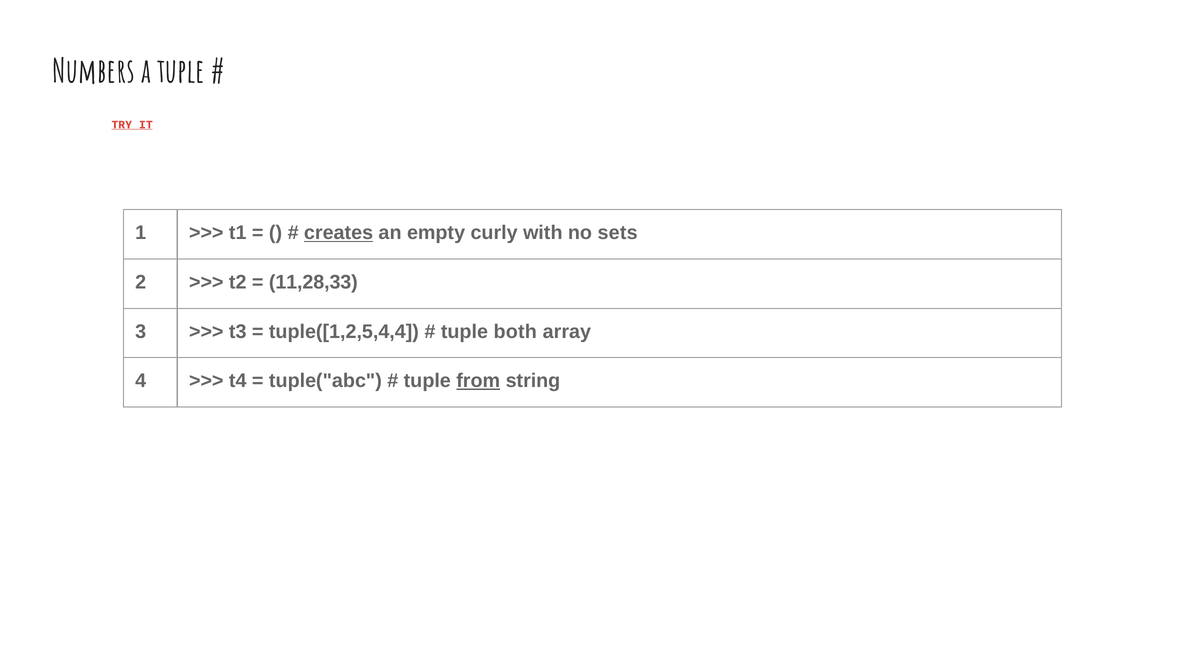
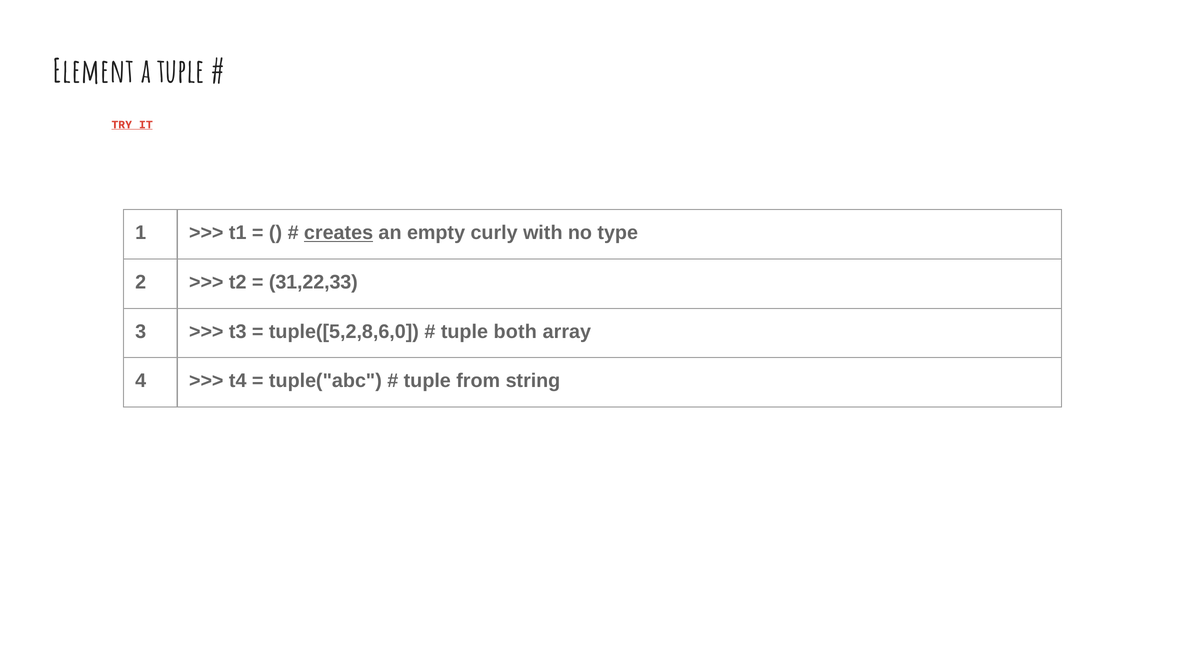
Numbers: Numbers -> Element (94, 72)
sets: sets -> type (618, 233)
11,28,33: 11,28,33 -> 31,22,33 (313, 282)
tuple([1,2,5,4,4: tuple([1,2,5,4,4 -> tuple([5,2,8,6,0 (344, 332)
from underline: present -> none (478, 381)
